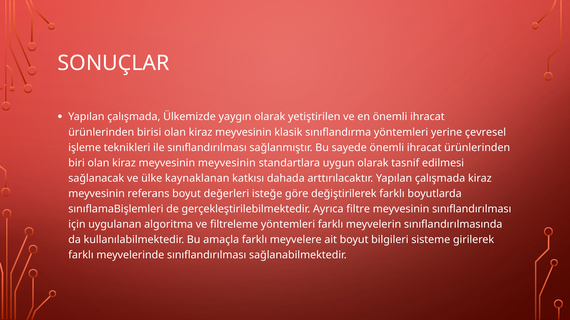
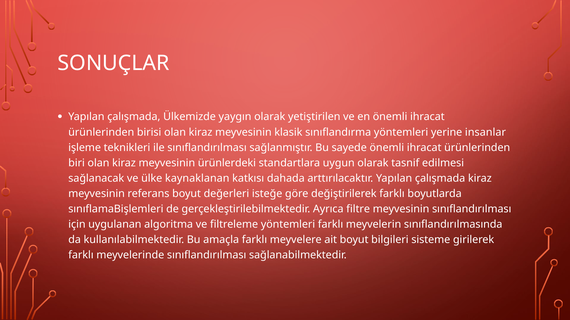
çevresel: çevresel -> insanlar (485, 132)
meyvesinin meyvesinin: meyvesinin -> ürünlerdeki (227, 163)
